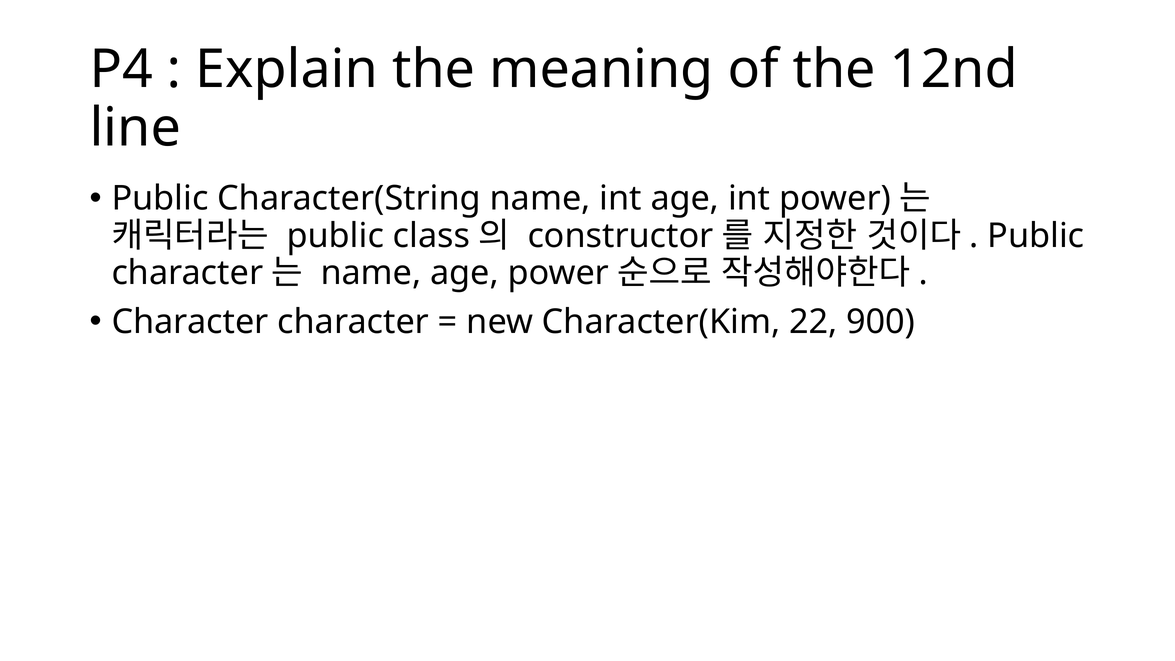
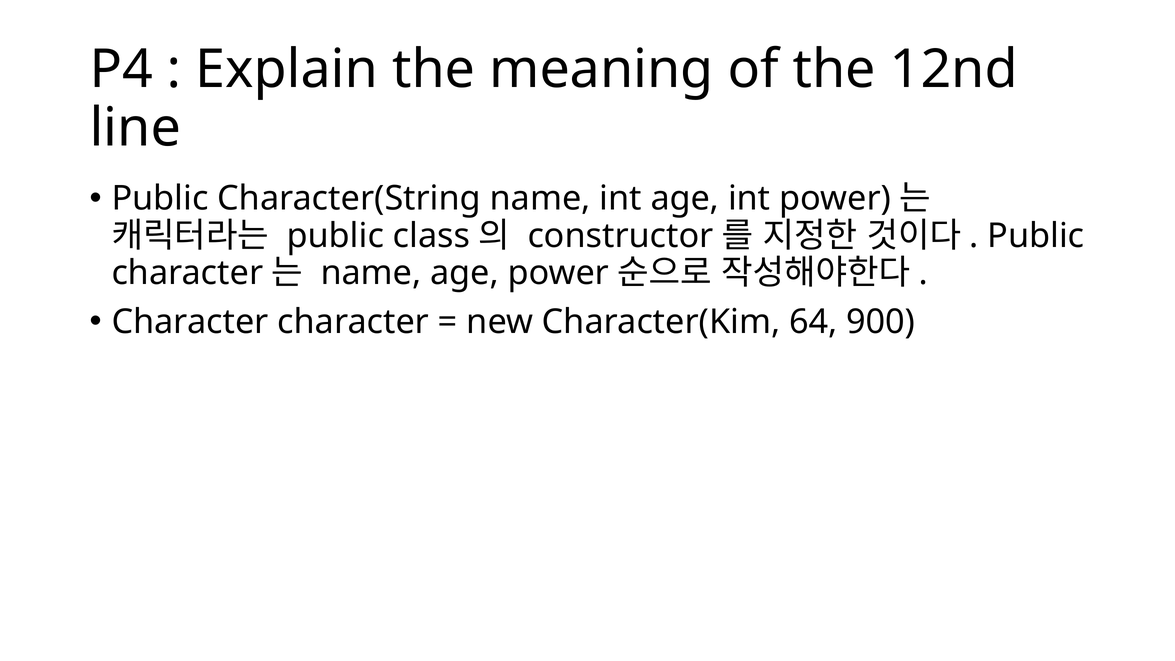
22: 22 -> 64 (813, 322)
